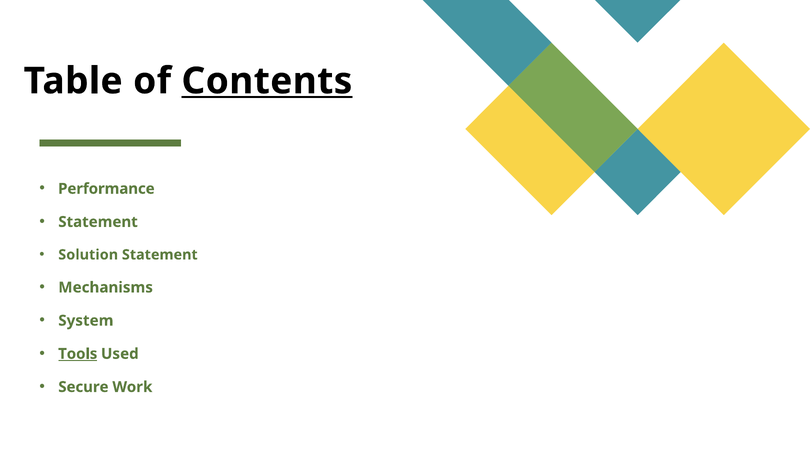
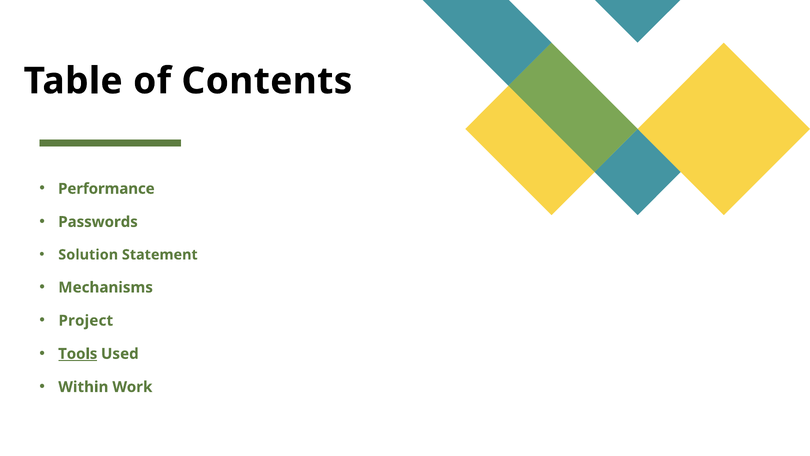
Contents underline: present -> none (267, 81)
Statement: Statement -> Passwords (98, 222)
System: System -> Project (86, 320)
Secure: Secure -> Within (83, 387)
